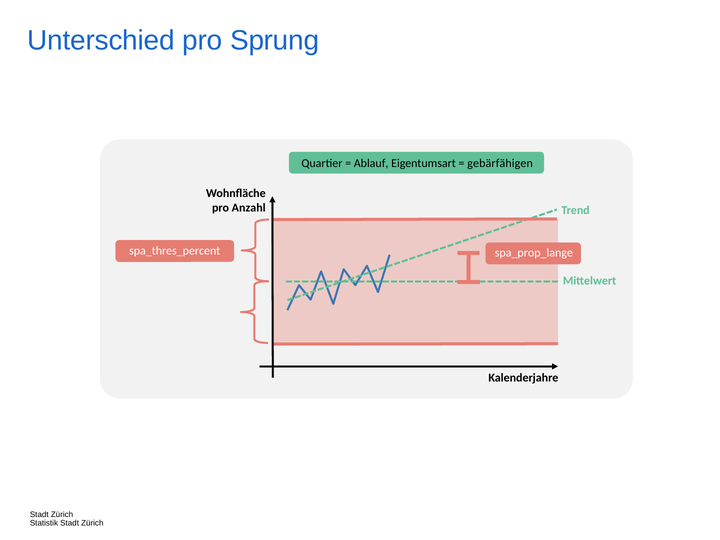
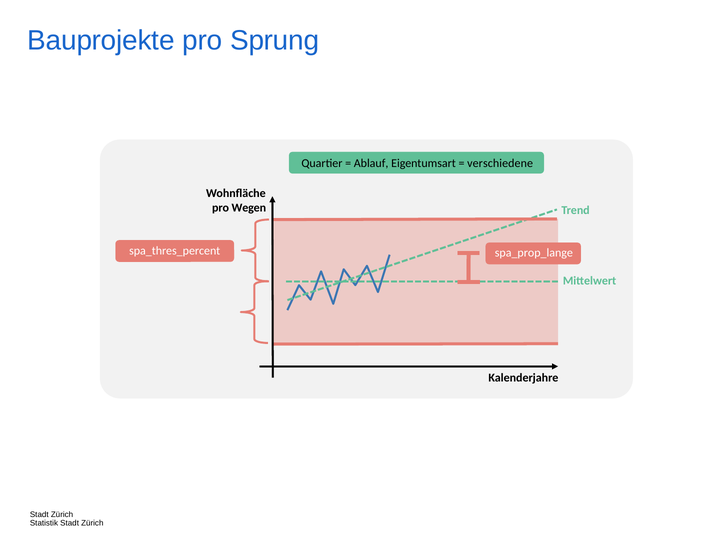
Unterschied: Unterschied -> Bauprojekte (101, 41)
gebärfähigen: gebärfähigen -> verschiedene (500, 163)
Anzahl: Anzahl -> Wegen (249, 208)
